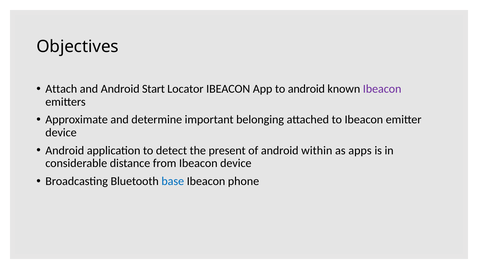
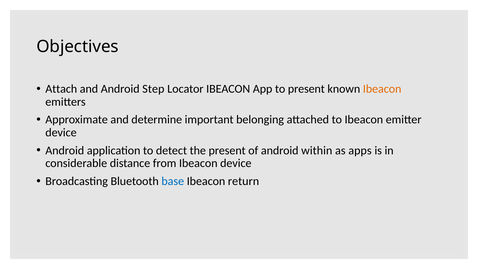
Start: Start -> Step (153, 89)
to android: android -> present (306, 89)
Ibeacon colour: purple -> orange (382, 89)
phone: phone -> return (244, 181)
